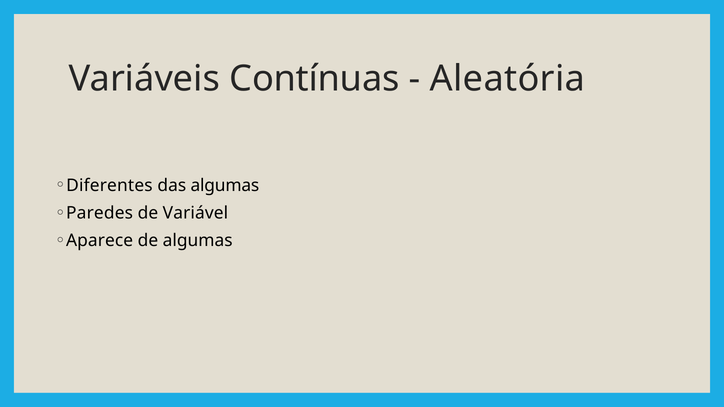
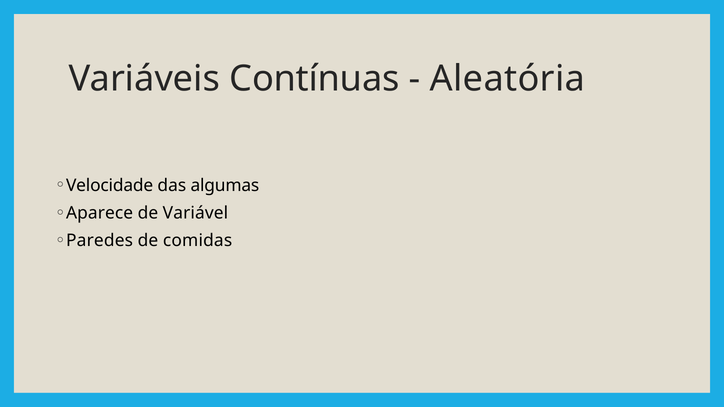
Diferentes: Diferentes -> Velocidade (110, 186)
Paredes: Paredes -> Aparece (100, 213)
Aparece: Aparece -> Paredes (100, 241)
de algumas: algumas -> comidas (198, 241)
